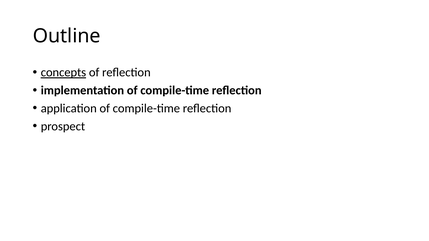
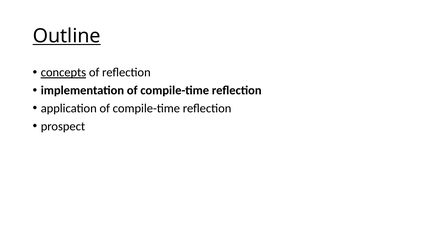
Outline underline: none -> present (67, 36)
